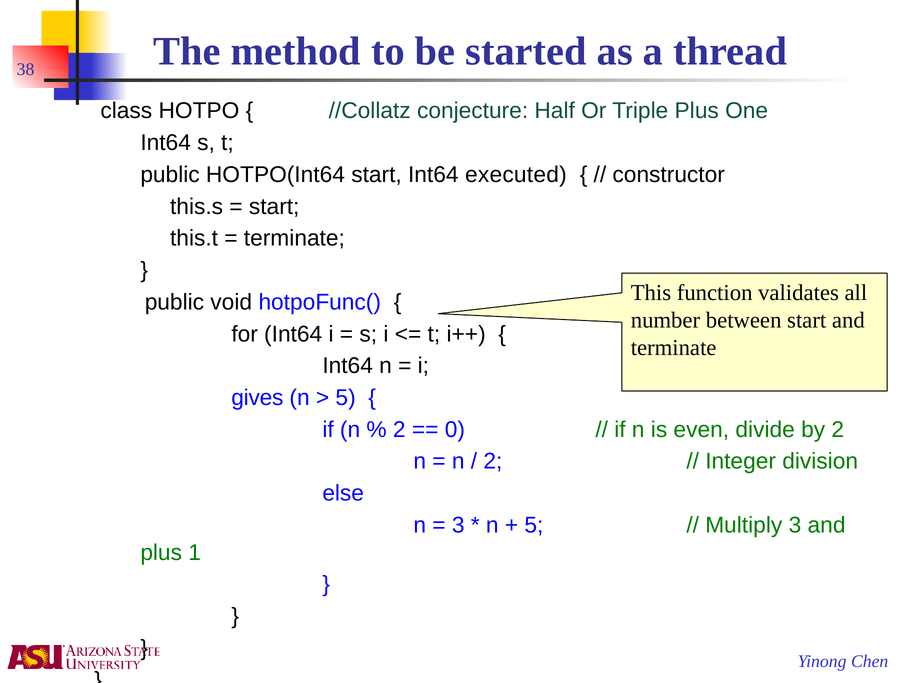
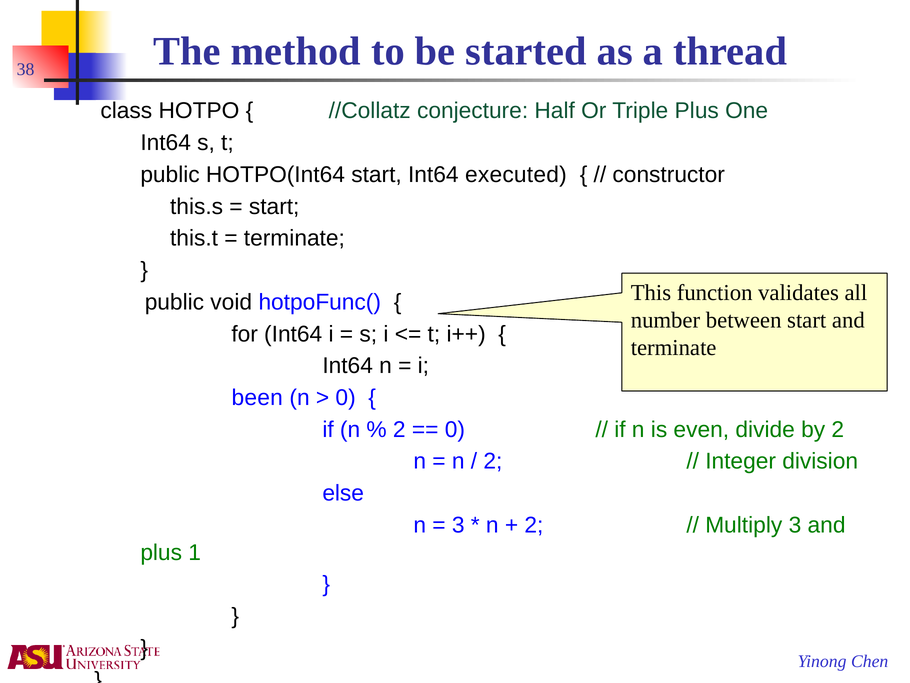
gives: gives -> been (257, 397)
5: 5 -> 0 (346, 397)
5: 5 -> 2 (534, 525)
